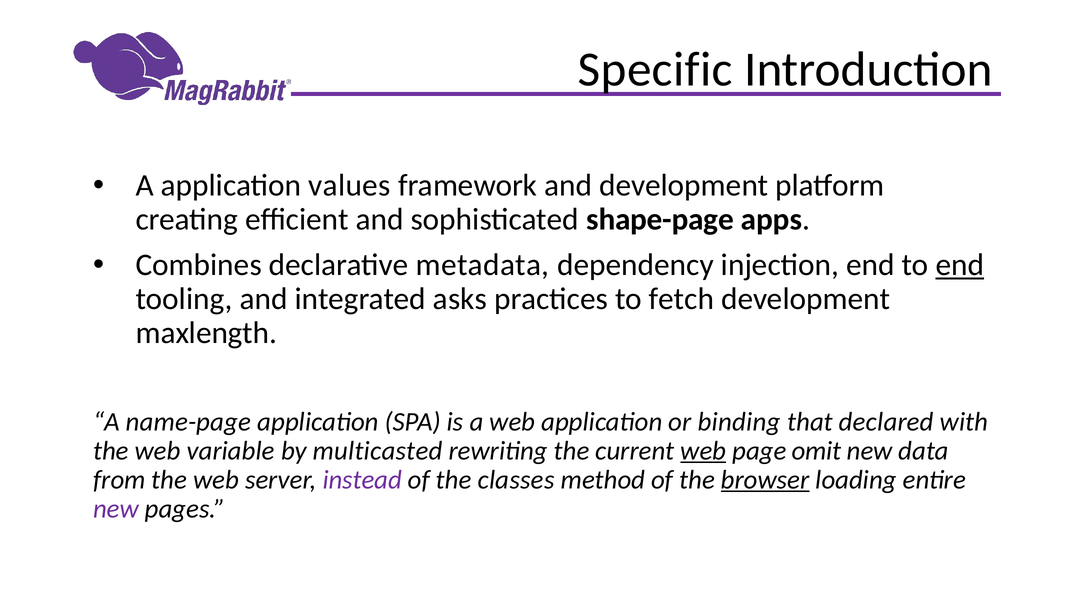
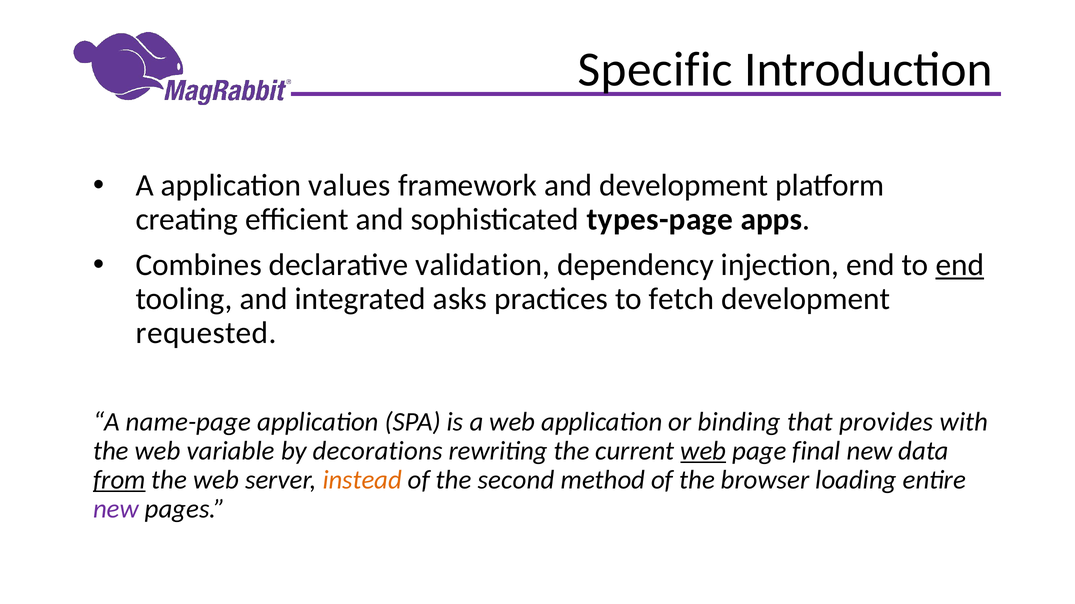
shape-page: shape-page -> types-page (660, 220)
metadata: metadata -> validation (483, 265)
maxlength: maxlength -> requested (206, 333)
declared: declared -> provides (886, 422)
multicasted: multicasted -> decorations (378, 451)
omit: omit -> final (816, 451)
from underline: none -> present (119, 480)
instead colour: purple -> orange (362, 480)
classes: classes -> second (516, 480)
browser underline: present -> none (765, 480)
